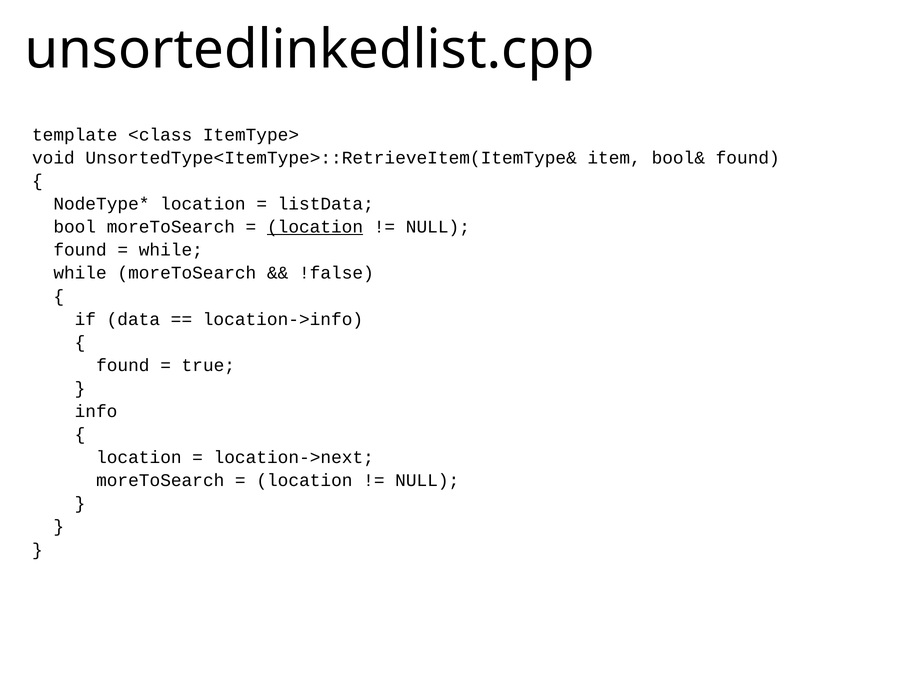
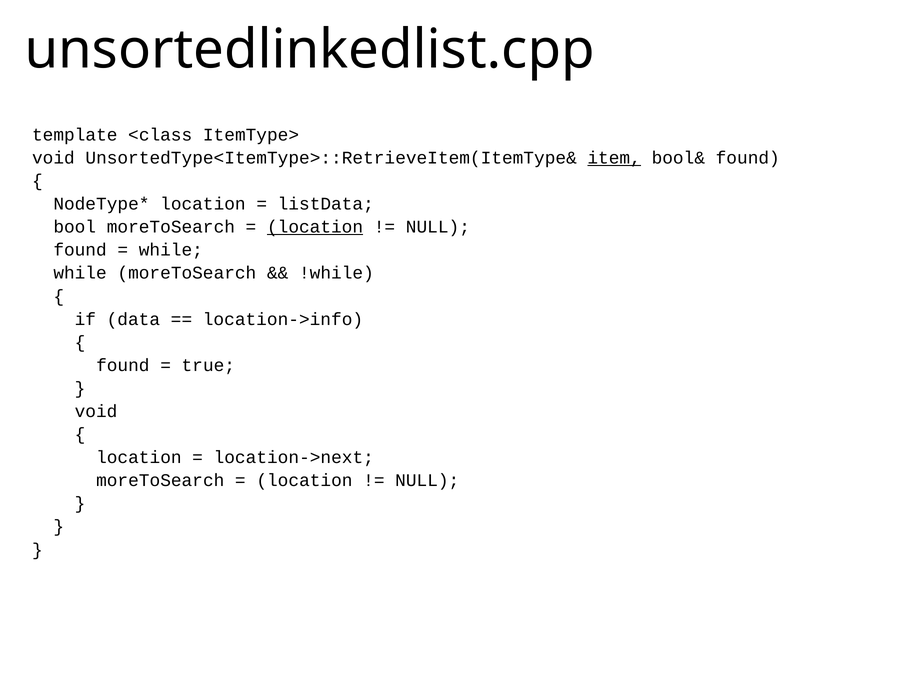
item underline: none -> present (614, 158)
!false: !false -> !while (336, 273)
info: info -> void (96, 411)
